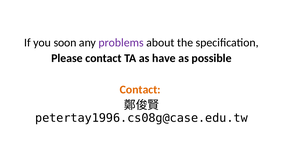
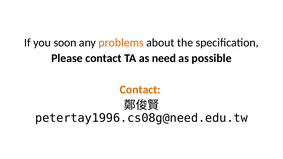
problems colour: purple -> orange (121, 43)
have: have -> need (164, 58)
petertay1996.cs08g@case.edu.tw: petertay1996.cs08g@case.edu.tw -> petertay1996.cs08g@need.edu.tw (141, 118)
